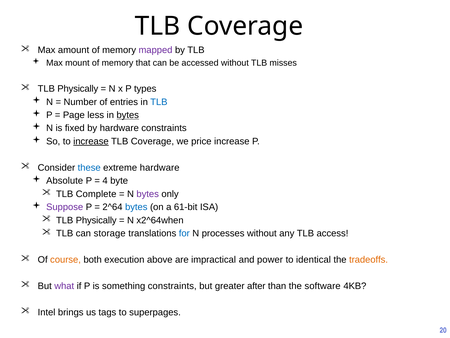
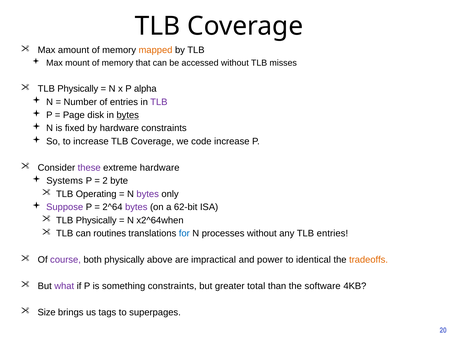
mapped colour: purple -> orange (156, 50)
types: types -> alpha (145, 89)
TLB colour: blue -> purple (159, 102)
less: less -> disk (96, 115)
increase underline: present -> none (91, 141)
price: price -> code (201, 141)
these colour: blue -> purple (89, 167)
Absolute: Absolute -> Systems (65, 181)
4: 4 -> 2 (105, 181)
Complete: Complete -> Operating (96, 194)
bytes colour: blue -> purple (136, 207)
61-bit: 61-bit -> 62-bit (186, 207)
storage: storage -> routines (110, 233)
TLB access: access -> entries (332, 233)
course colour: orange -> purple (66, 259)
both execution: execution -> physically (124, 259)
after: after -> total (256, 286)
Intel: Intel -> Size (47, 312)
